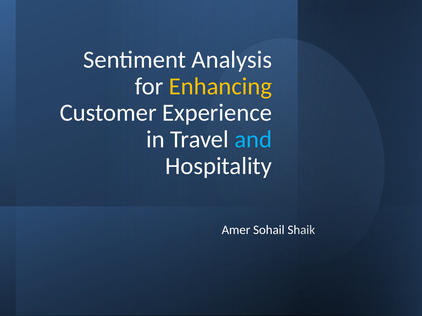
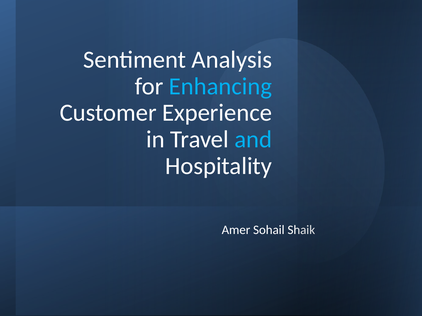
Enhancing colour: yellow -> light blue (220, 86)
